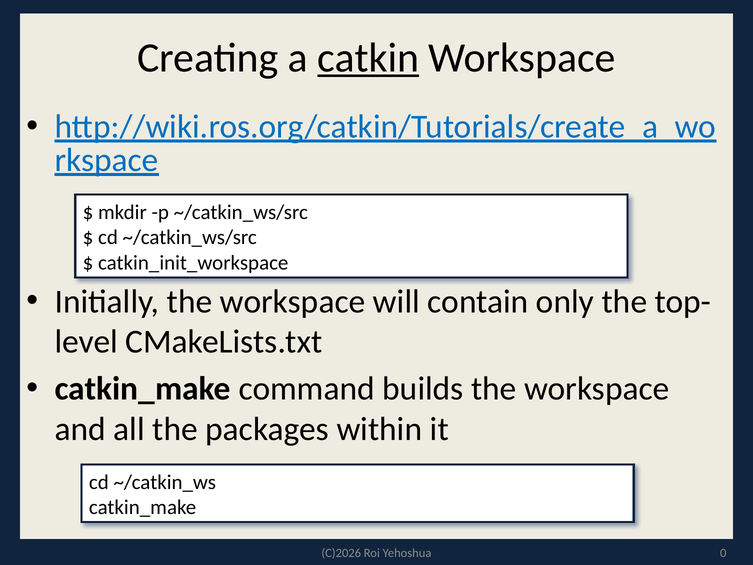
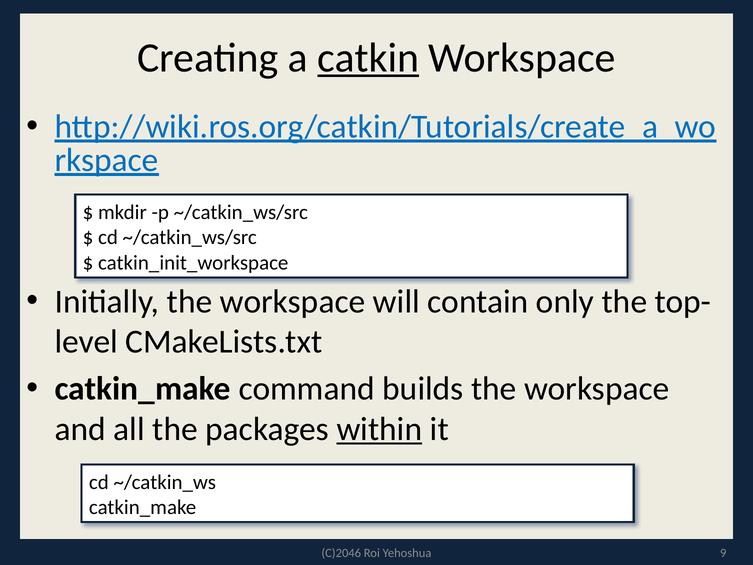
within underline: none -> present (379, 429)
C)2026: C)2026 -> C)2046 (341, 553)
0: 0 -> 9 (723, 553)
